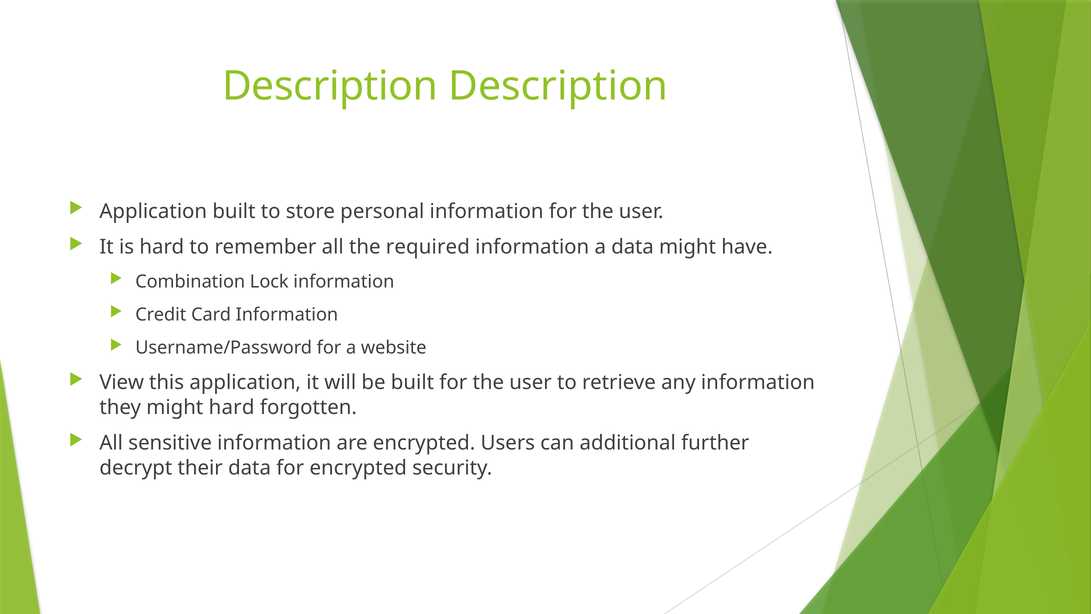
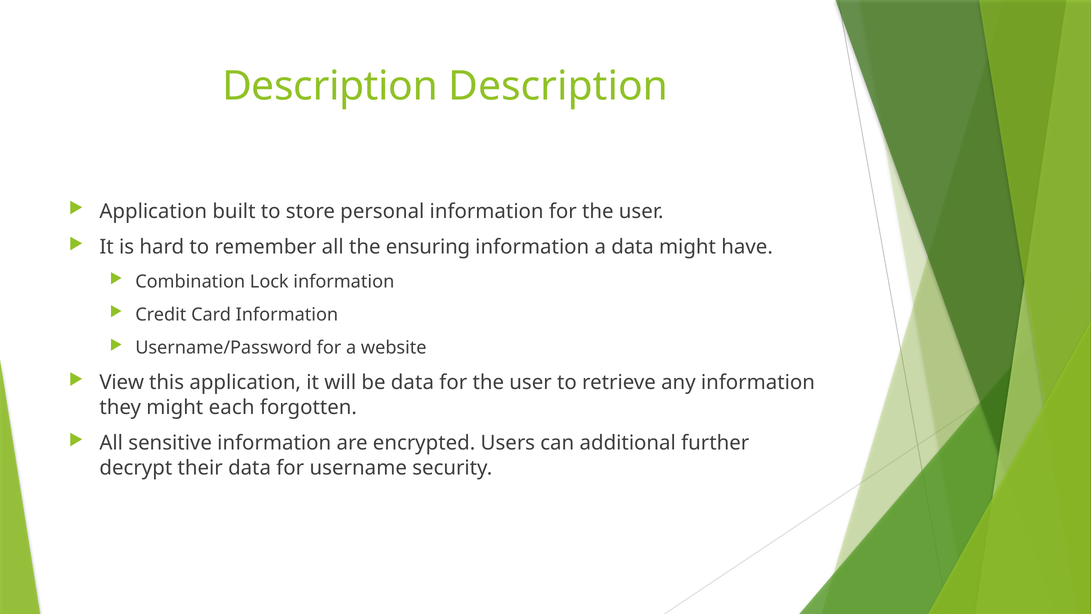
required: required -> ensuring (428, 247)
be built: built -> data (412, 383)
might hard: hard -> each (232, 407)
for encrypted: encrypted -> username (358, 468)
